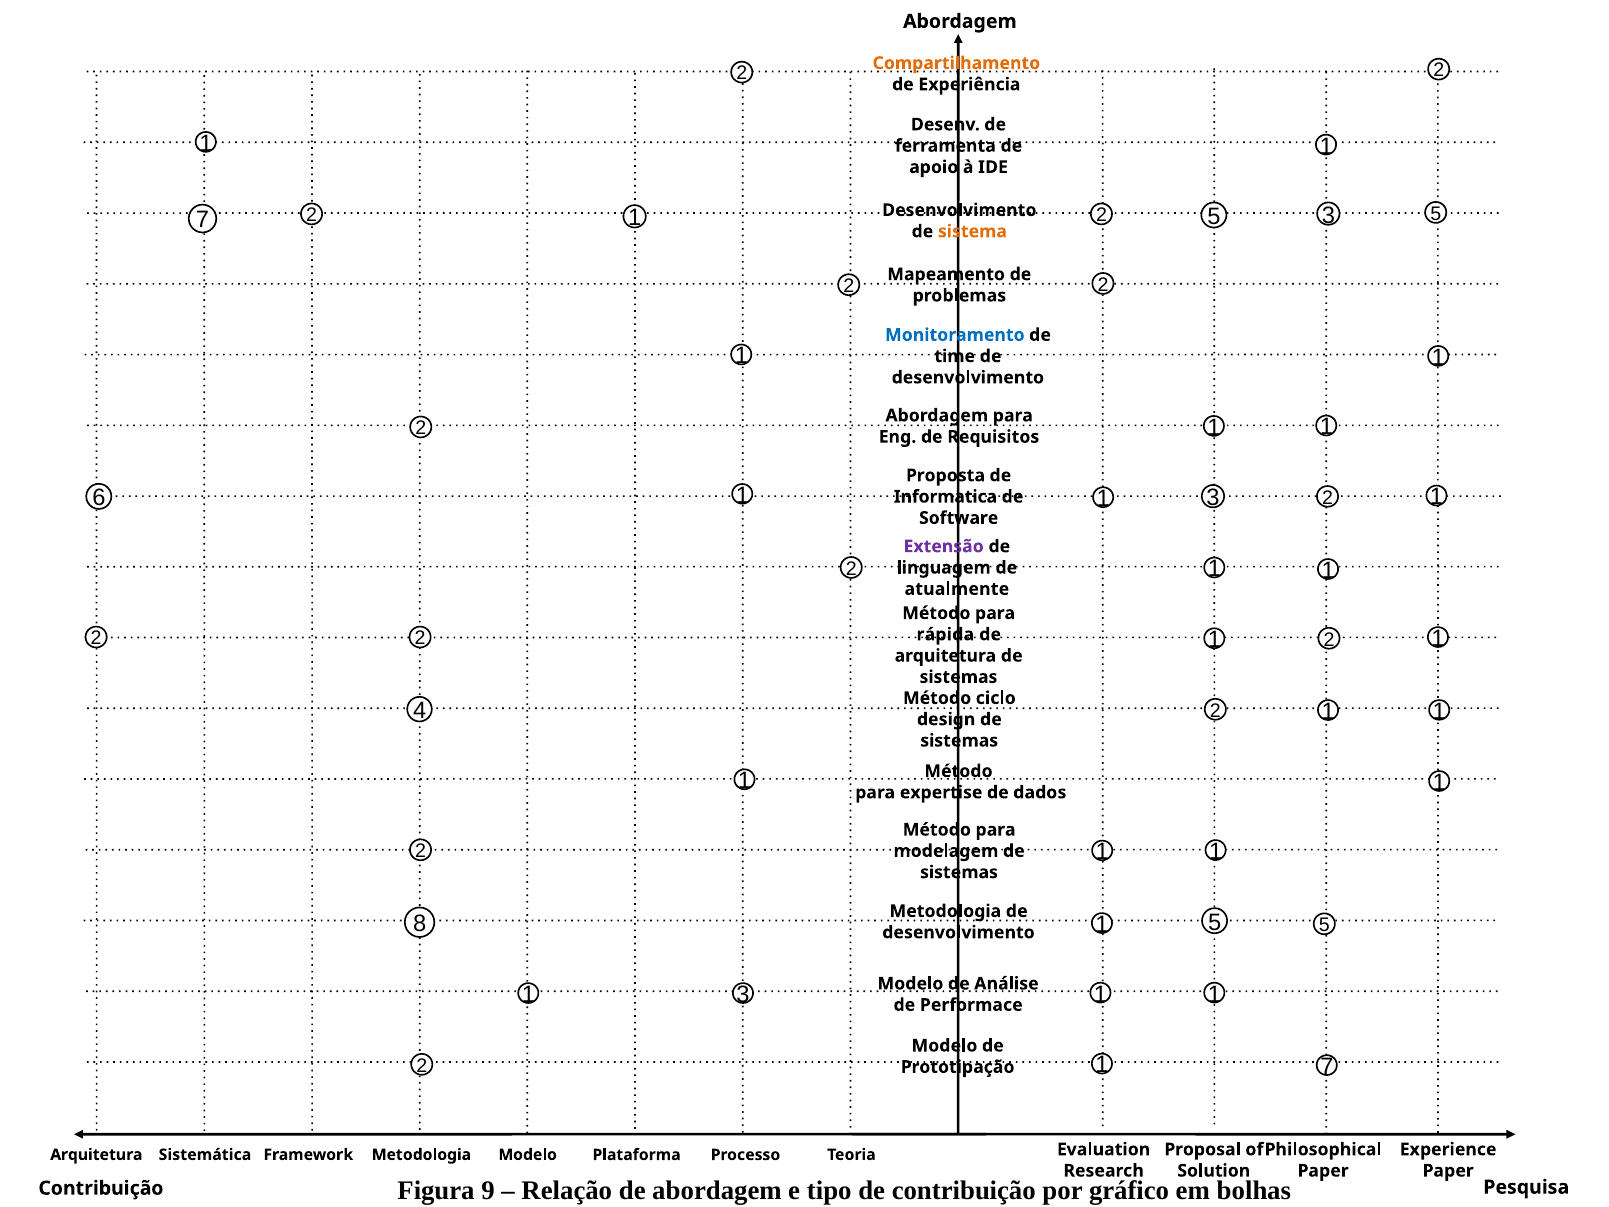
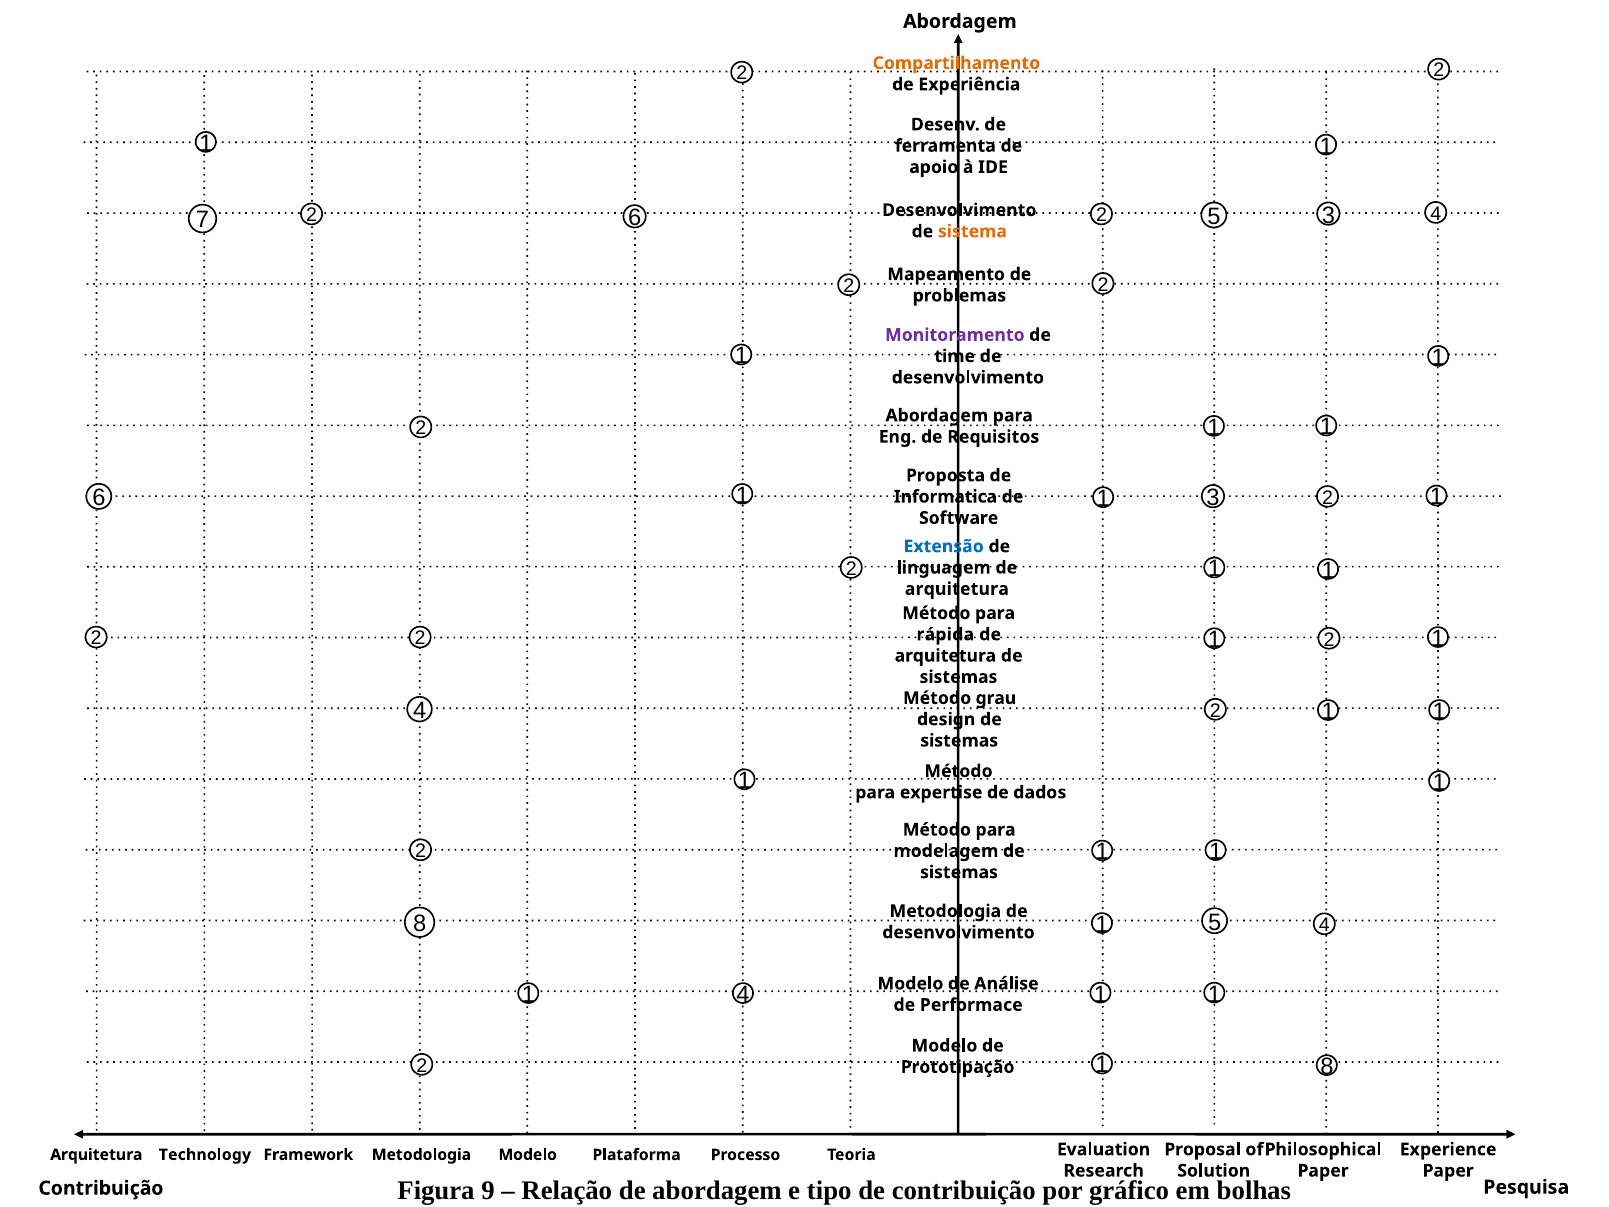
2 5 5: 5 -> 4 (1436, 214)
1: 1 -> 6 (635, 218)
Monitoramento colour: blue -> purple (955, 335)
Extensão colour: purple -> blue (944, 546)
atualmente: atualmente -> arquitetura (957, 589)
ciclo: ciclo -> grau (996, 698)
5: 5 -> 4 (1324, 925)
3: 3 -> 4 (743, 994)
7: 7 -> 8 (1327, 1066)
Sistemática: Sistemática -> Technology (205, 1154)
